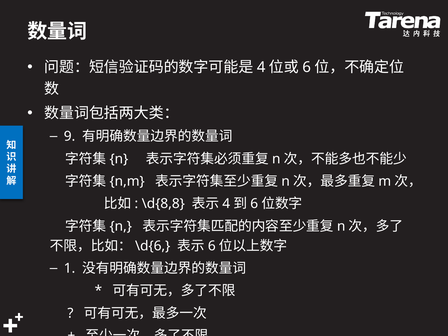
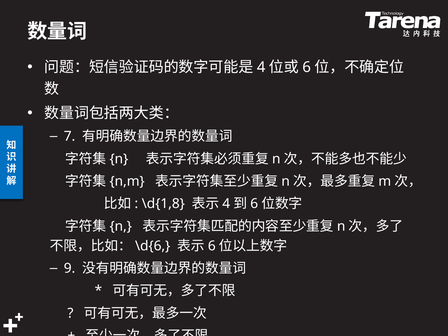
9: 9 -> 7 (70, 136)
\d{8,8: \d{8,8 -> \d{1,8 (163, 204)
1: 1 -> 9 (70, 268)
